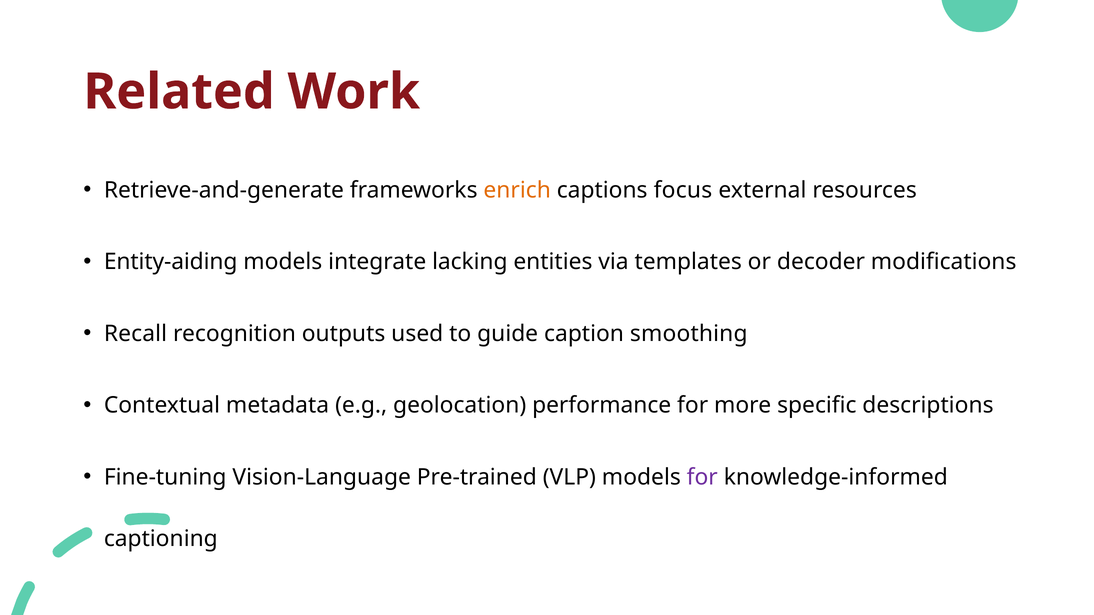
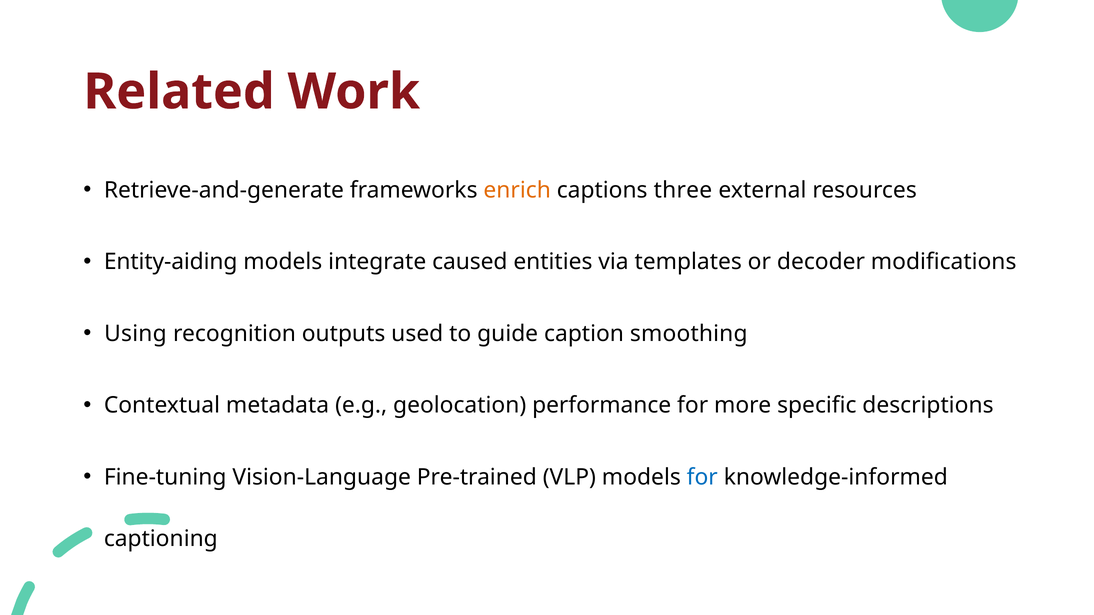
focus: focus -> three (683, 190)
lacking: lacking -> caused (470, 262)
Recall: Recall -> Using (135, 334)
for colour: purple -> blue (702, 477)
